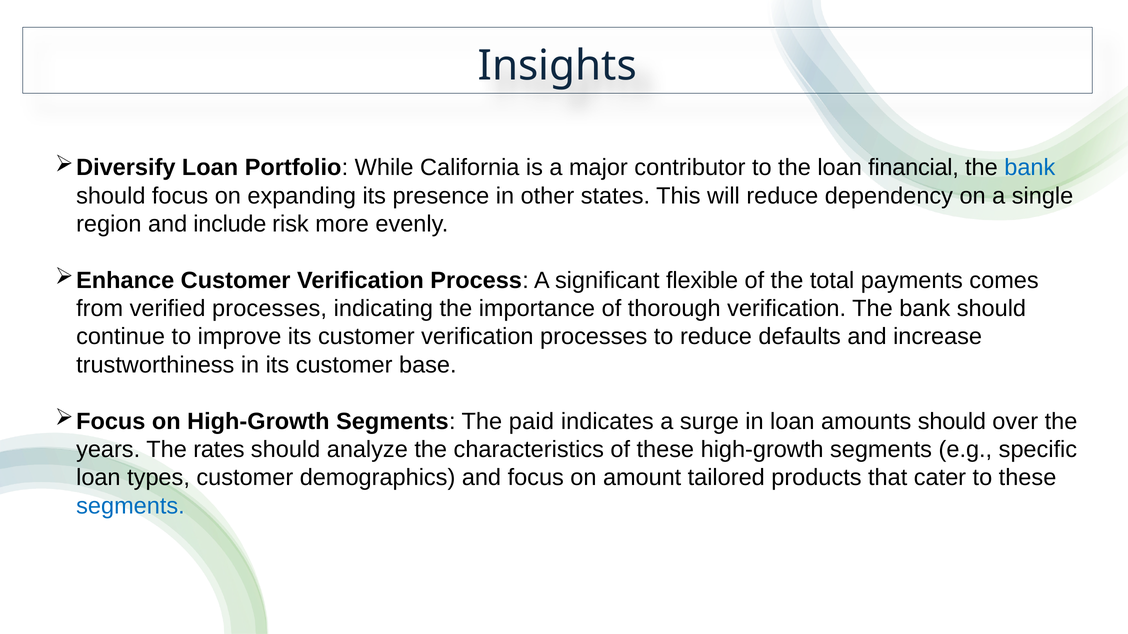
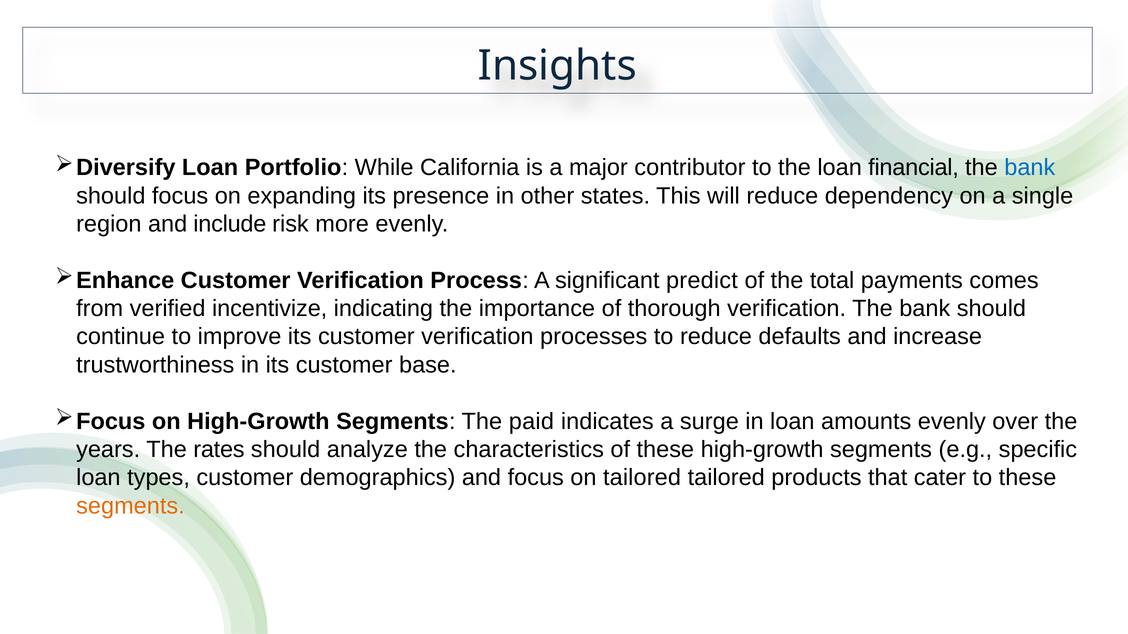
flexible: flexible -> predict (702, 281)
verified processes: processes -> incentivize (270, 309)
amounts should: should -> evenly (952, 422)
on amount: amount -> tailored (642, 478)
segments colour: blue -> orange (130, 506)
